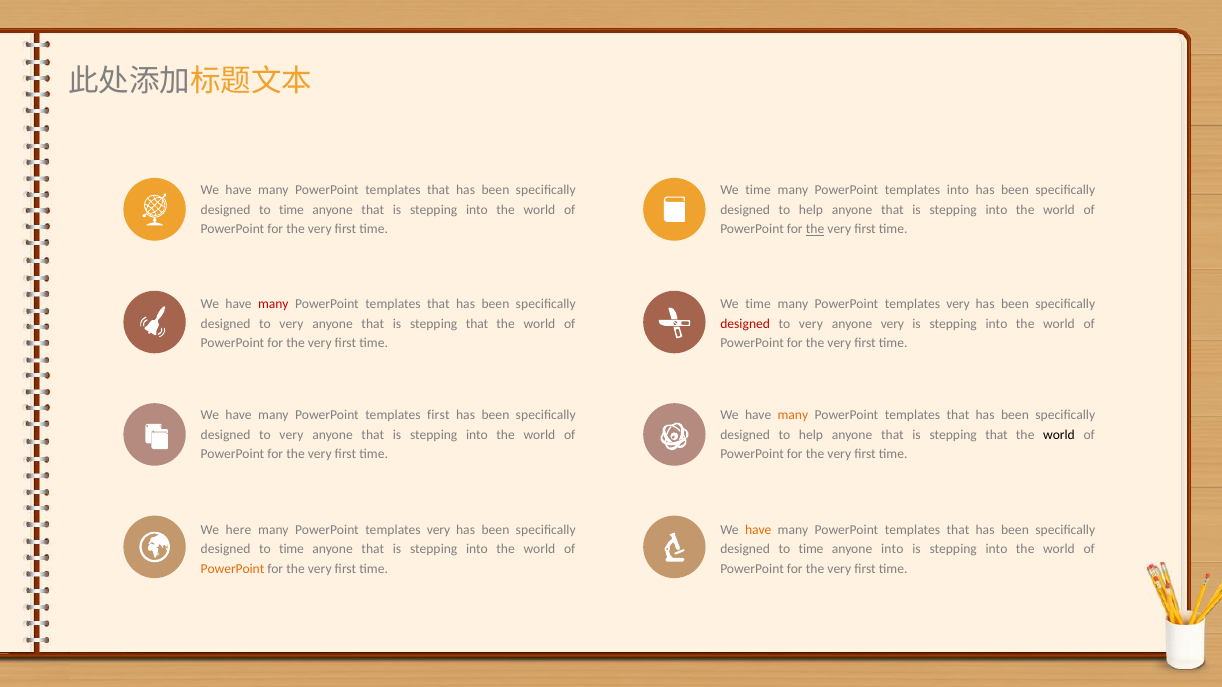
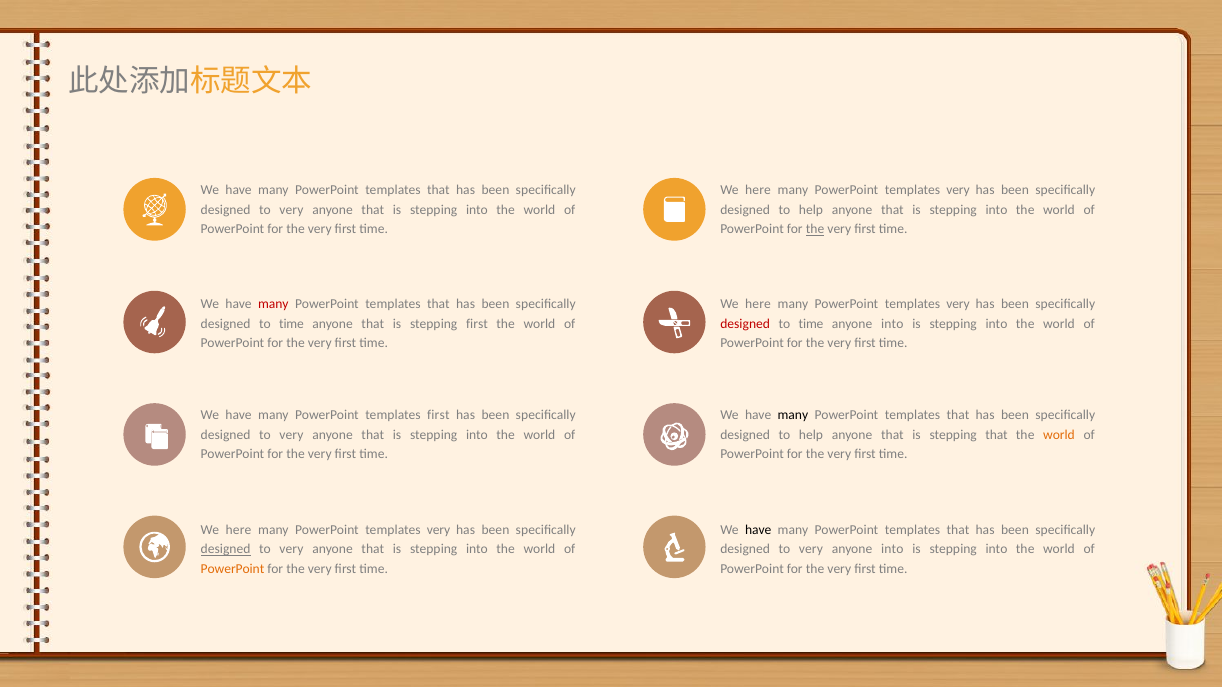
time: time -> here (758, 191)
into: into -> very (958, 191)
time: time -> very (291, 210)
time: time -> here (758, 304)
very: very -> time (292, 324)
that: that -> first (477, 324)
very: very -> time (811, 324)
very: very -> into (892, 324)
many colour: orange -> black (793, 416)
world colour: black -> orange (1059, 435)
have colour: orange -> black (758, 530)
designed underline: none -> present (226, 550)
time: time -> very (291, 550)
time: time -> very (811, 550)
